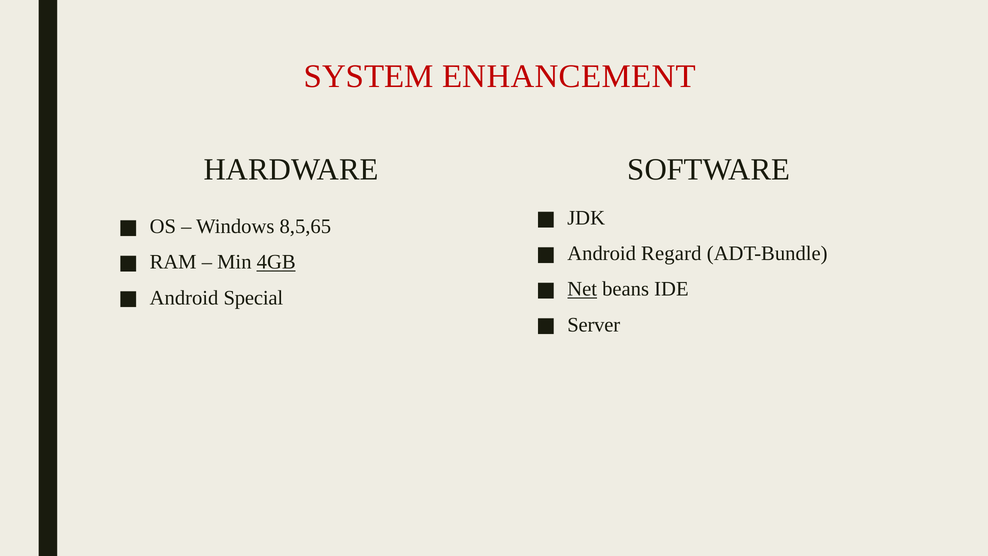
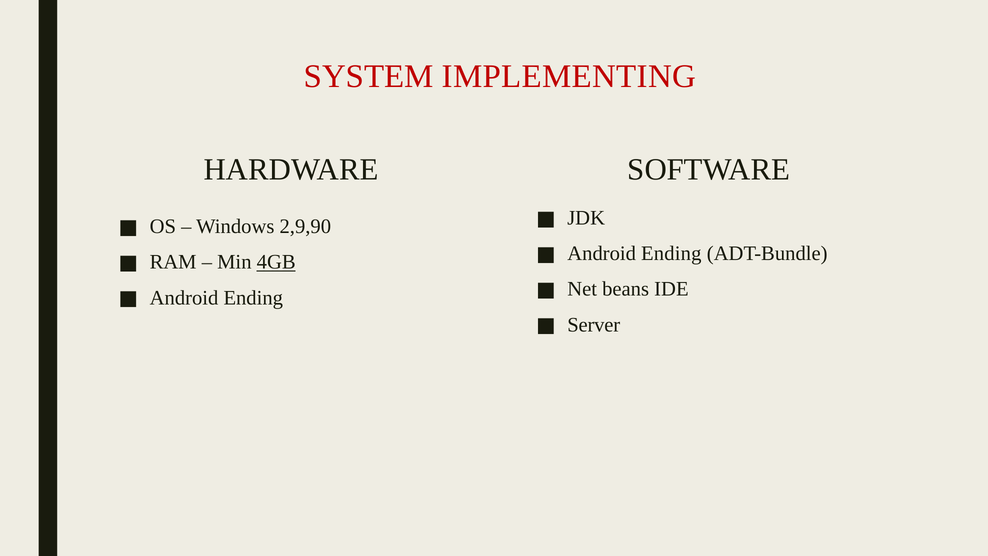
ENHANCEMENT: ENHANCEMENT -> IMPLEMENTING (569, 77)
8,5,65: 8,5,65 -> 2,9,90 (305, 226)
Regard: Regard -> Ending (671, 253)
Net underline: present -> none (582, 289)
Special: Special -> Ending (253, 298)
